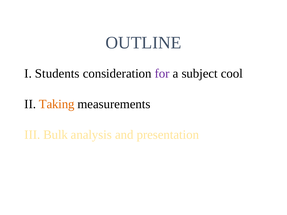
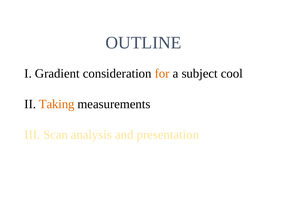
Students: Students -> Gradient (57, 74)
for colour: purple -> orange (162, 74)
Bulk: Bulk -> Scan (56, 135)
